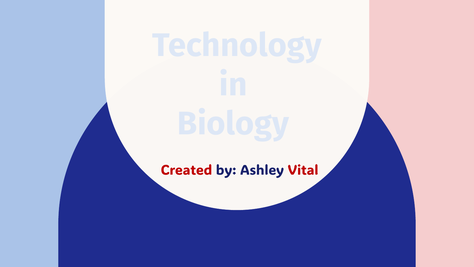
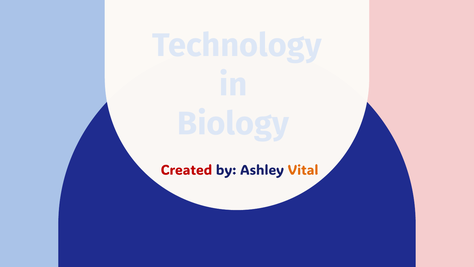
Vital colour: red -> orange (303, 170)
